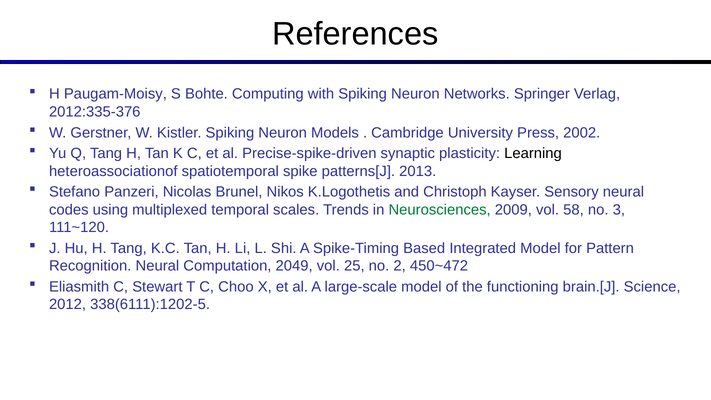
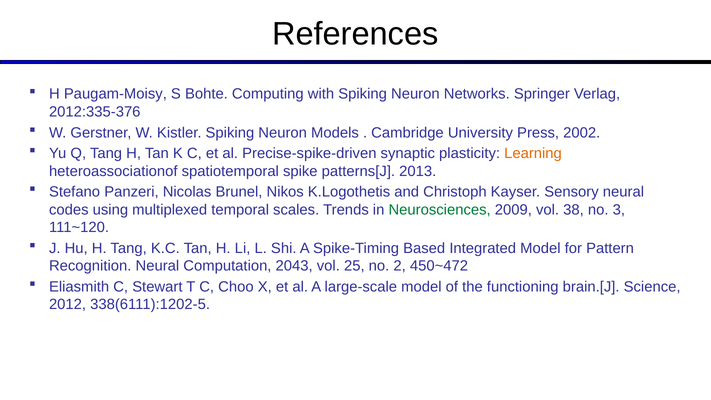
Learning colour: black -> orange (533, 153)
58: 58 -> 38 (574, 210)
2049: 2049 -> 2043 (294, 266)
